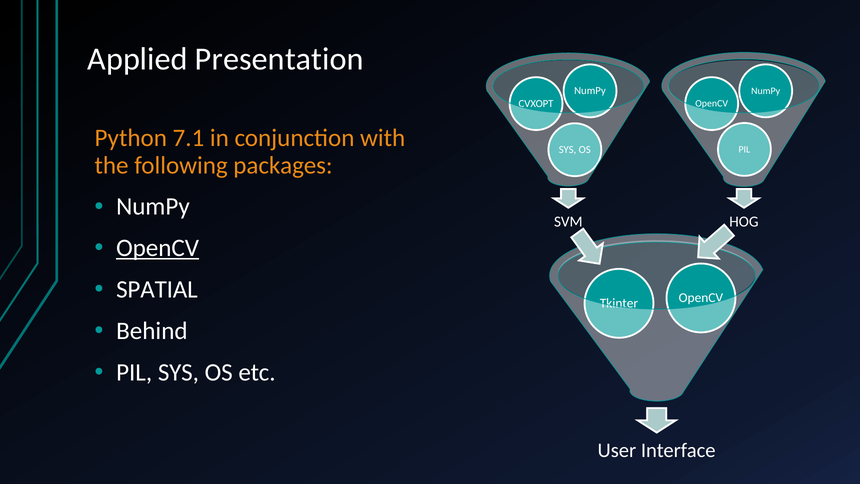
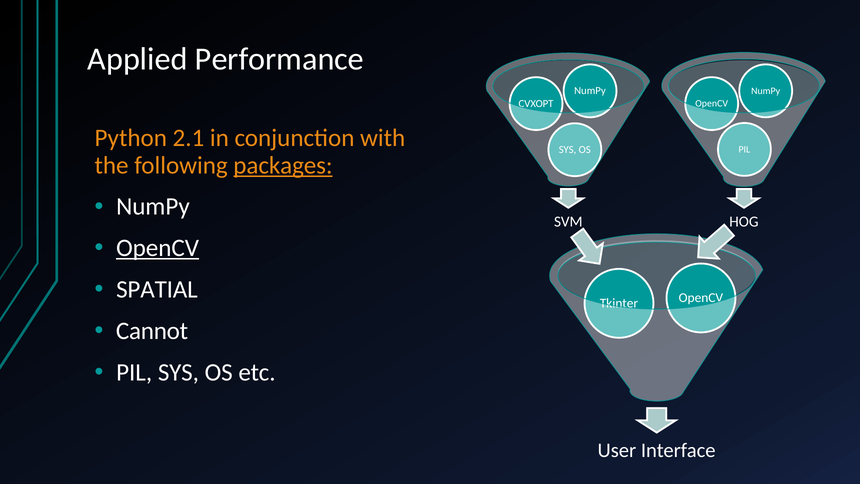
Presentation: Presentation -> Performance (279, 59)
7.1: 7.1 -> 2.1 (188, 138)
packages underline: none -> present (283, 165)
Behind: Behind -> Cannot (152, 331)
